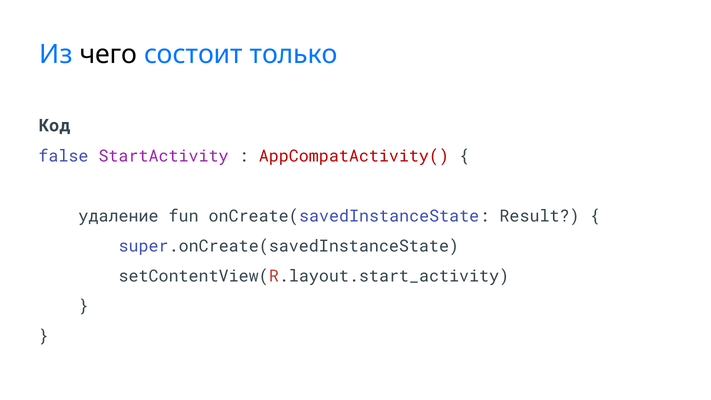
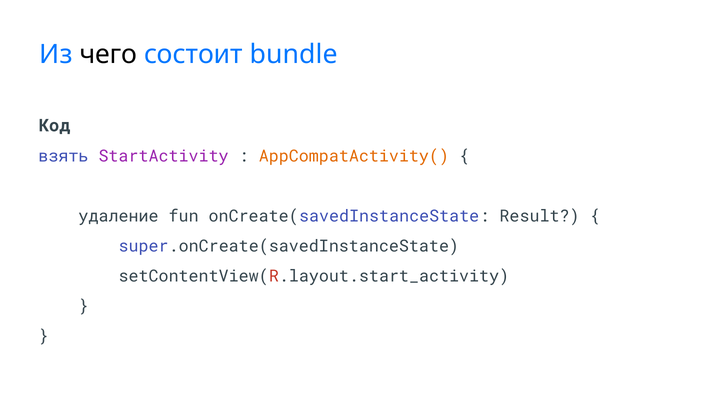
только: только -> bundle (294, 55)
false: false -> взять (63, 156)
AppCompatActivity( colour: red -> orange (354, 156)
